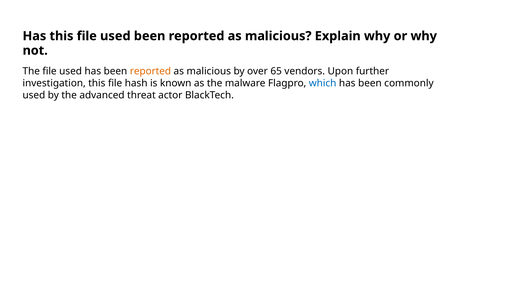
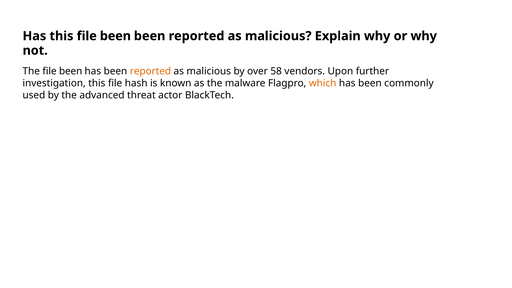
this file used: used -> been (115, 36)
The file used: used -> been (71, 71)
65: 65 -> 58 (276, 71)
which colour: blue -> orange (323, 83)
